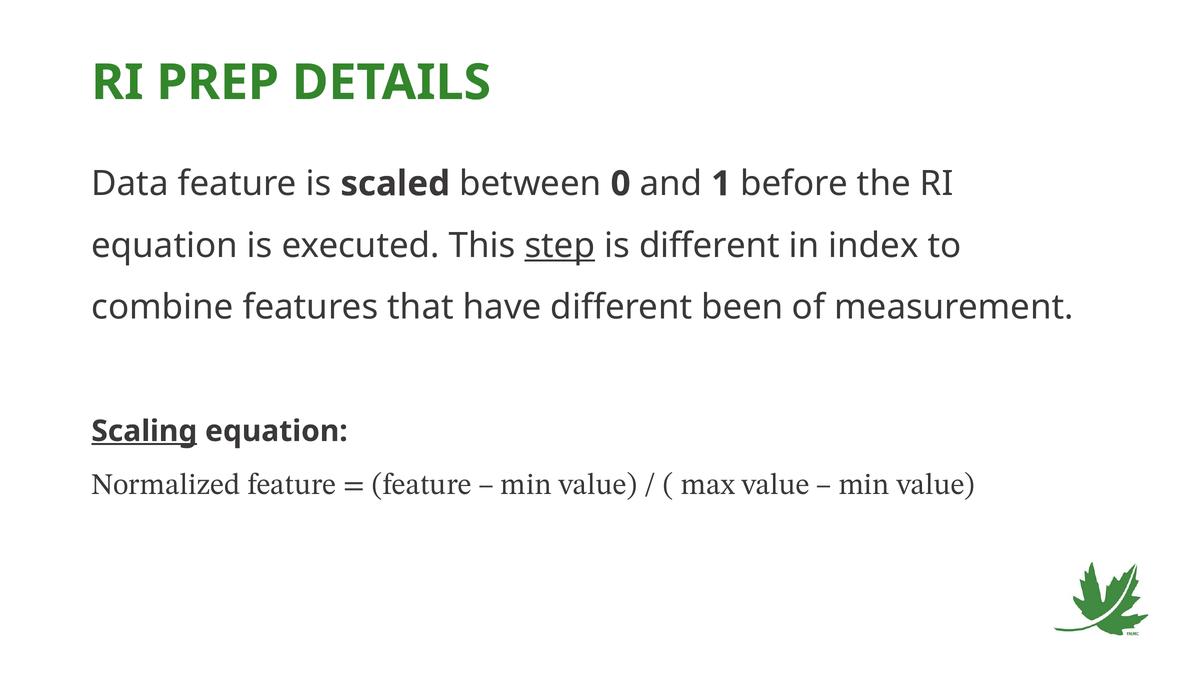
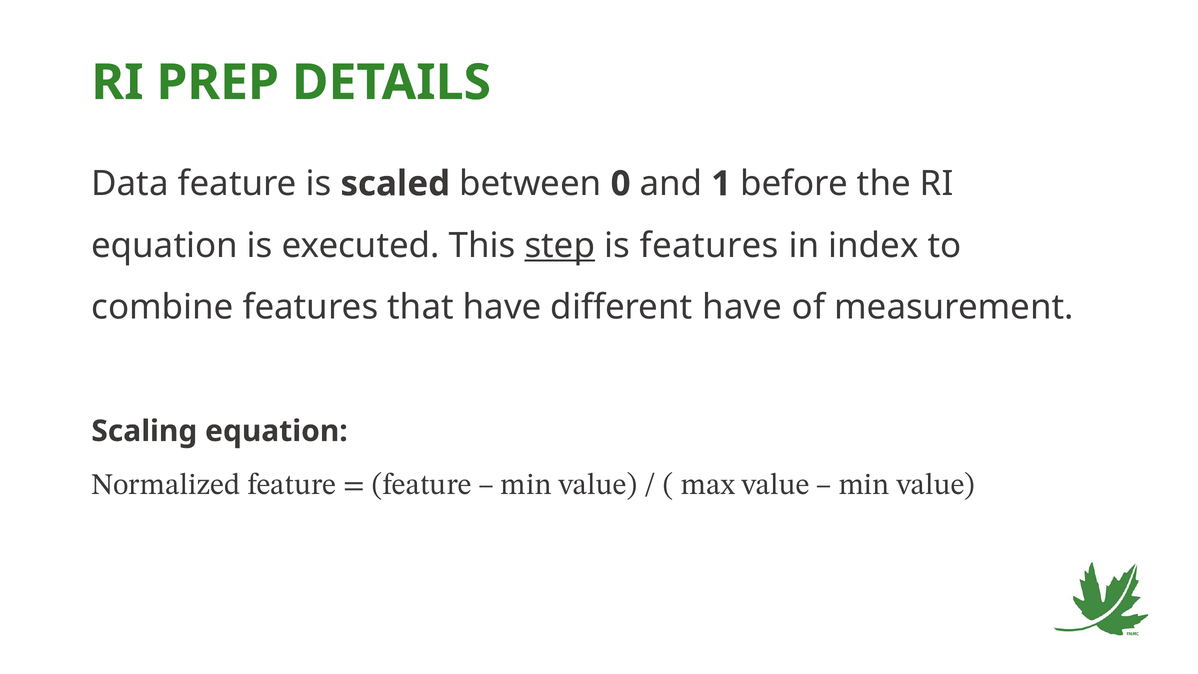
is different: different -> features (709, 246)
different been: been -> have (742, 307)
Scaling underline: present -> none (144, 431)
